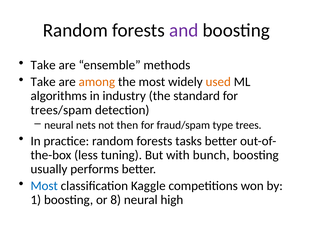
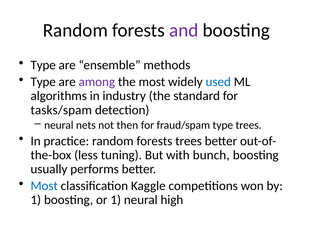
Take: Take -> Type (43, 65)
Take: Take -> Type (43, 82)
among colour: orange -> purple (97, 82)
used colour: orange -> blue (218, 82)
trees/spam: trees/spam -> tasks/spam (61, 110)
forests tasks: tasks -> trees (189, 141)
or 8: 8 -> 1 (116, 200)
